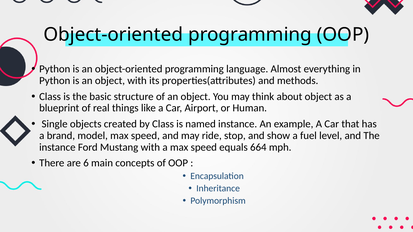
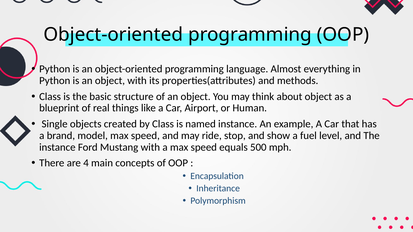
664: 664 -> 500 (258, 147)
6: 6 -> 4 (86, 163)
